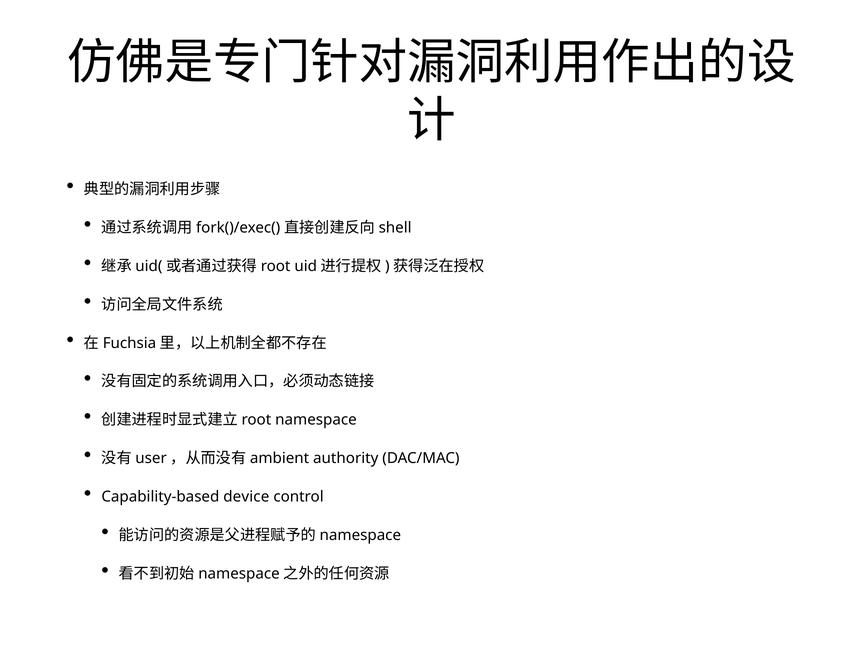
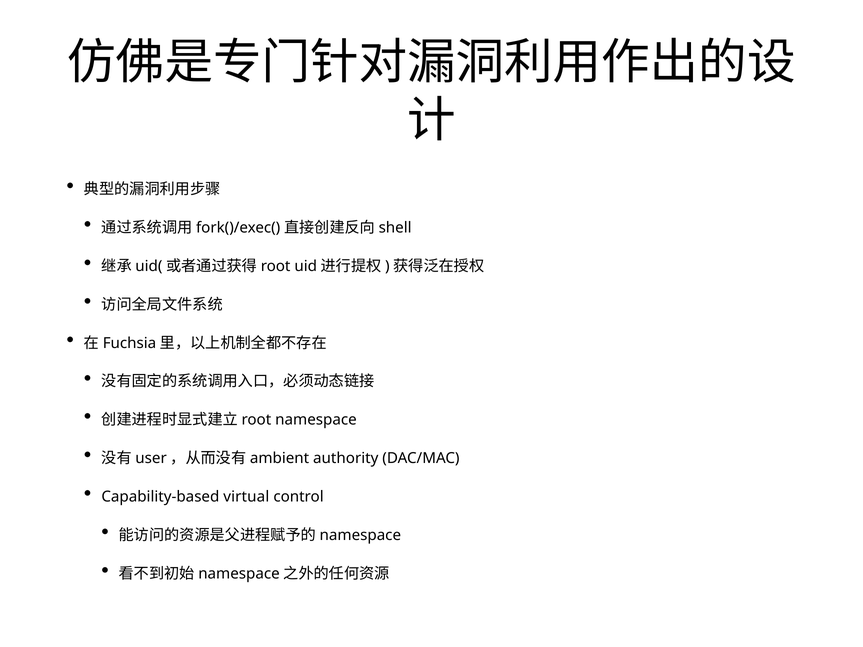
device: device -> virtual (246, 497)
